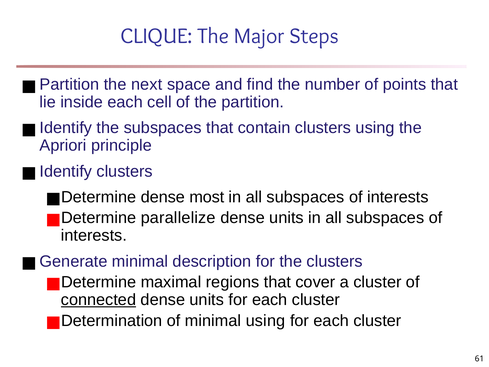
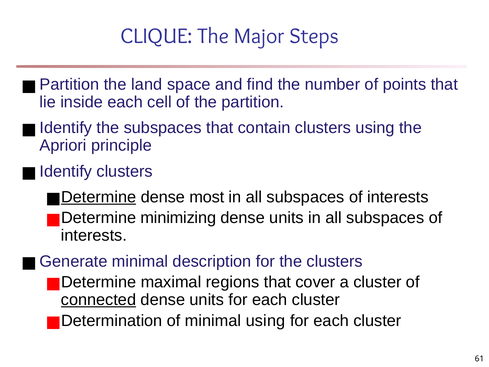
next: next -> land (147, 85)
Determine underline: none -> present (99, 197)
parallelize: parallelize -> minimizing (178, 218)
